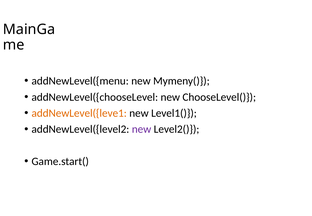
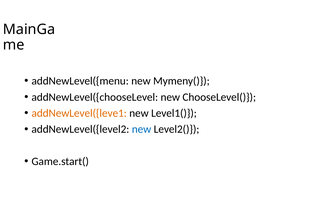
new colour: purple -> blue (142, 129)
